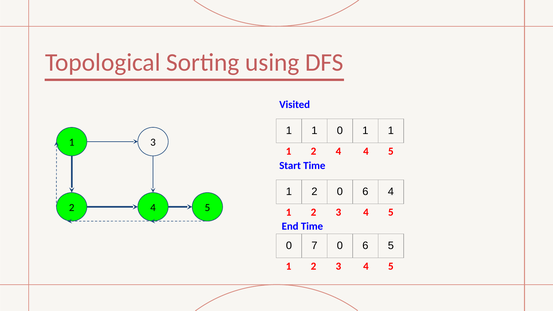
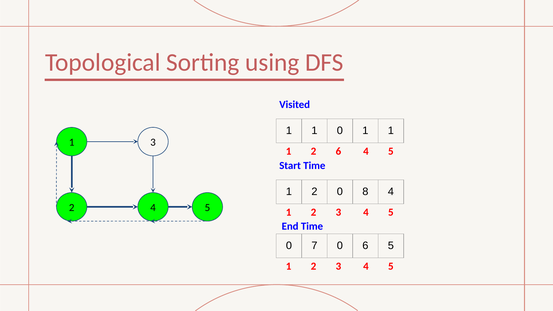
1 2 4: 4 -> 6 (338, 151)
2 0 6: 6 -> 8 (365, 192)
